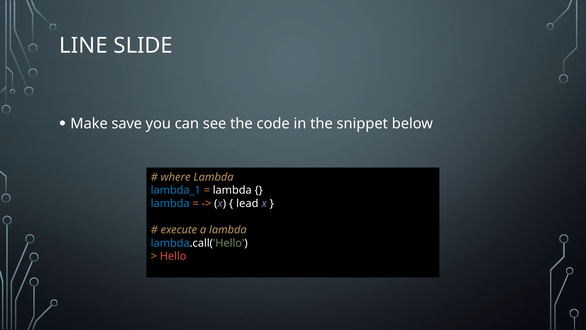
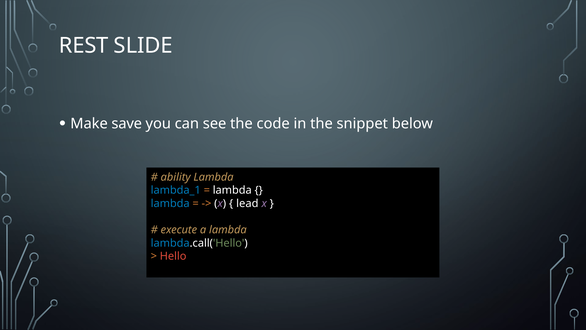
LINE: LINE -> REST (84, 46)
where: where -> ability (176, 177)
